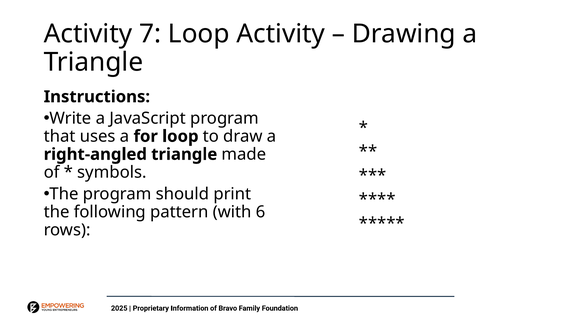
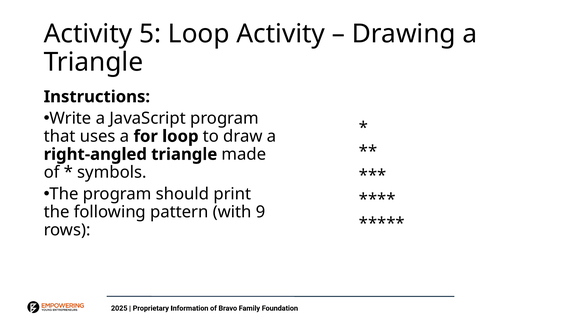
7: 7 -> 5 (150, 34)
6: 6 -> 9 (261, 212)
